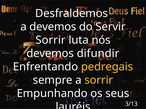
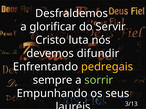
a devemos: devemos -> glorificar (53, 27)
Sorrir: Sorrir -> Cristo (51, 40)
sorrir colour: yellow -> light green (99, 80)
